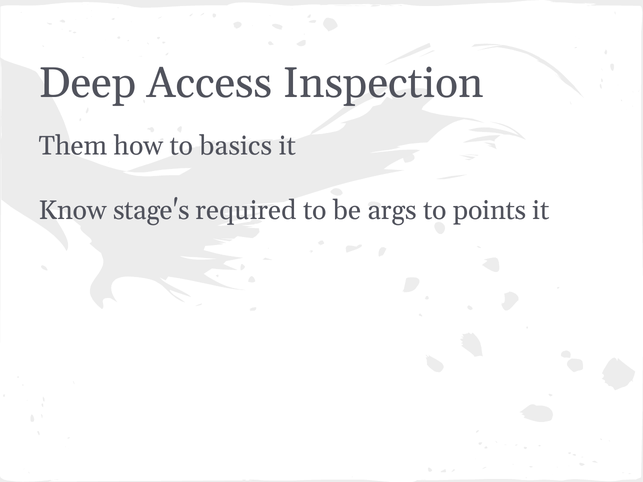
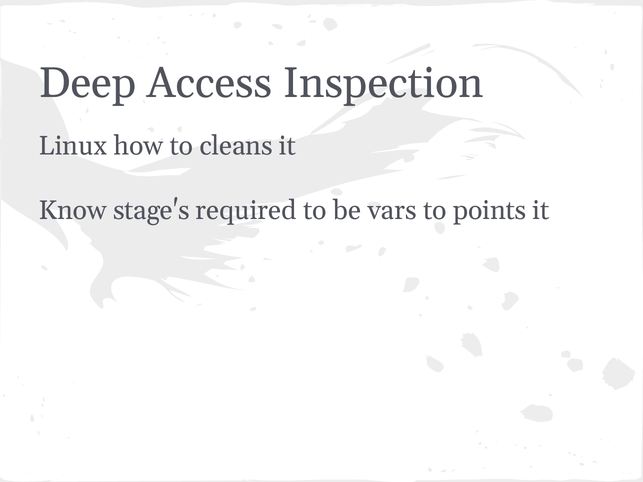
Them: Them -> Linux (73, 146)
basics: basics -> cleans (236, 146)
args: args -> vars (392, 210)
